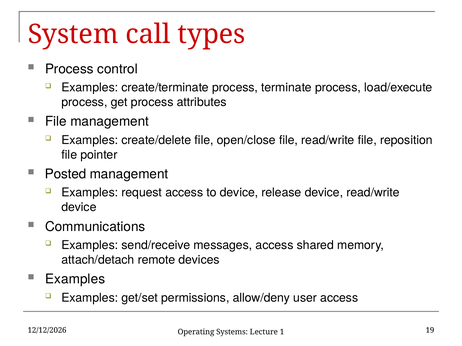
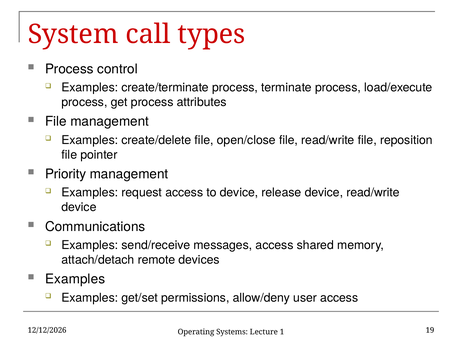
Posted: Posted -> Priority (66, 174)
